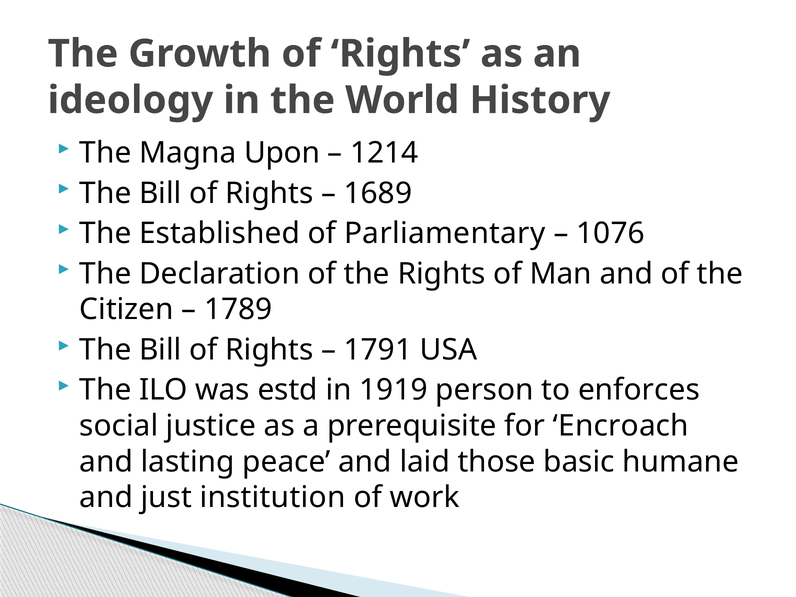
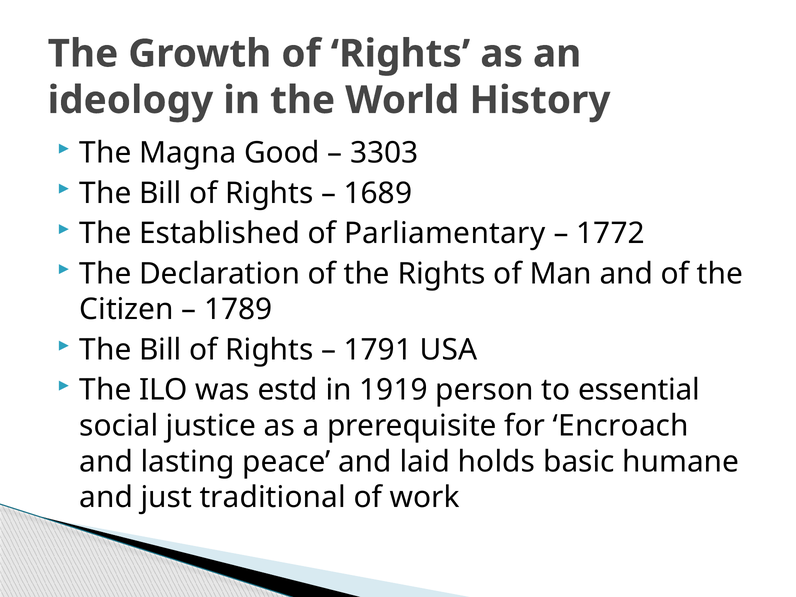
Upon: Upon -> Good (282, 153)
1214: 1214 -> 3303 (384, 153)
1076: 1076 -> 1772 (611, 233)
enforces: enforces -> essential (639, 390)
those: those -> holds (497, 462)
institution: institution -> traditional (273, 498)
